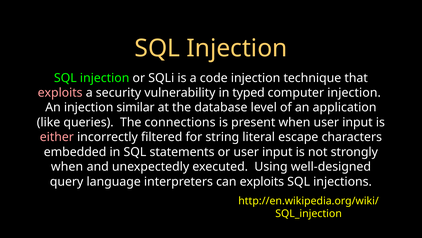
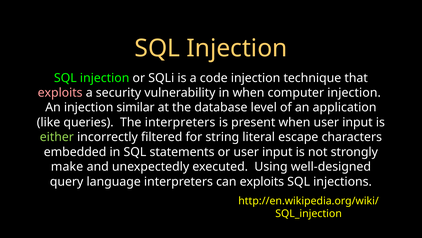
in typed: typed -> when (249, 93)
The connections: connections -> interpreters (180, 122)
either colour: pink -> light green (57, 137)
when: when -> make (67, 166)
